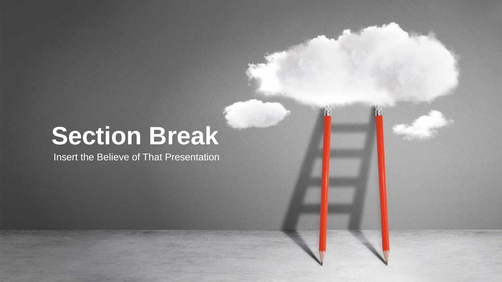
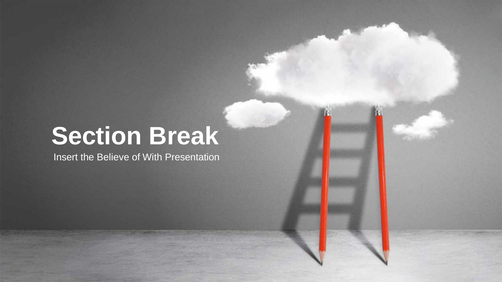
That: That -> With (152, 158)
